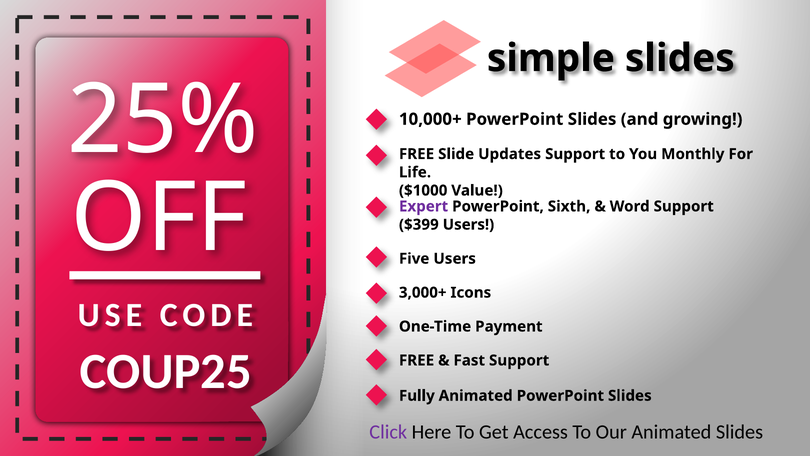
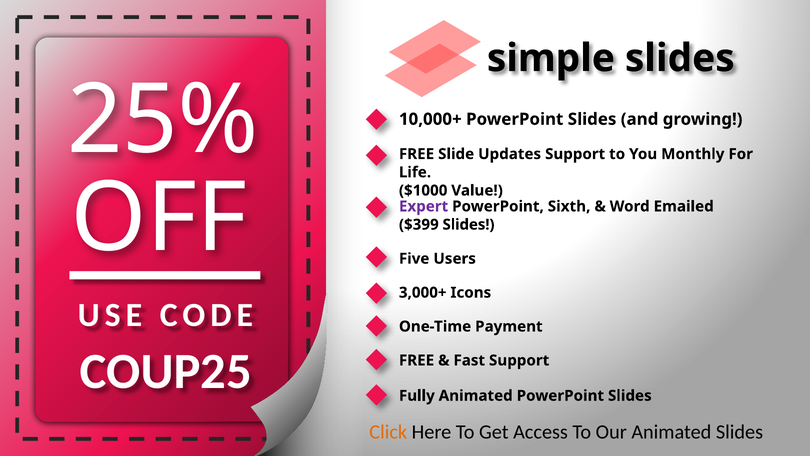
Word Support: Support -> Emailed (684, 206)
$399 Users: Users -> Slides (468, 224)
Click colour: purple -> orange (388, 432)
